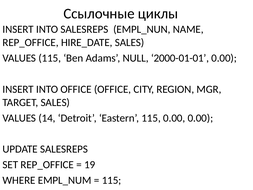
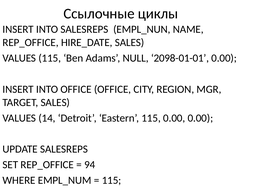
2000-01-01: 2000-01-01 -> 2098-01-01 (180, 58)
19: 19 -> 94 (90, 165)
